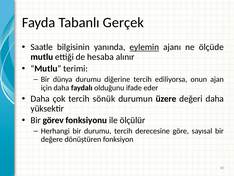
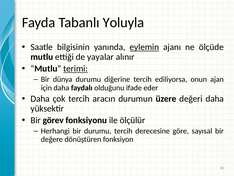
Gerçek: Gerçek -> Yoluyla (123, 23)
hesaba: hesaba -> yayalar (100, 57)
terimi underline: none -> present (76, 68)
sönük: sönük -> aracın (104, 98)
